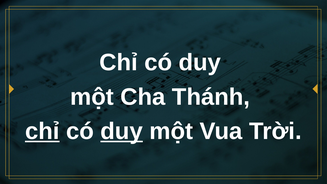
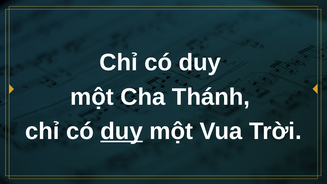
chỉ underline: present -> none (42, 131)
